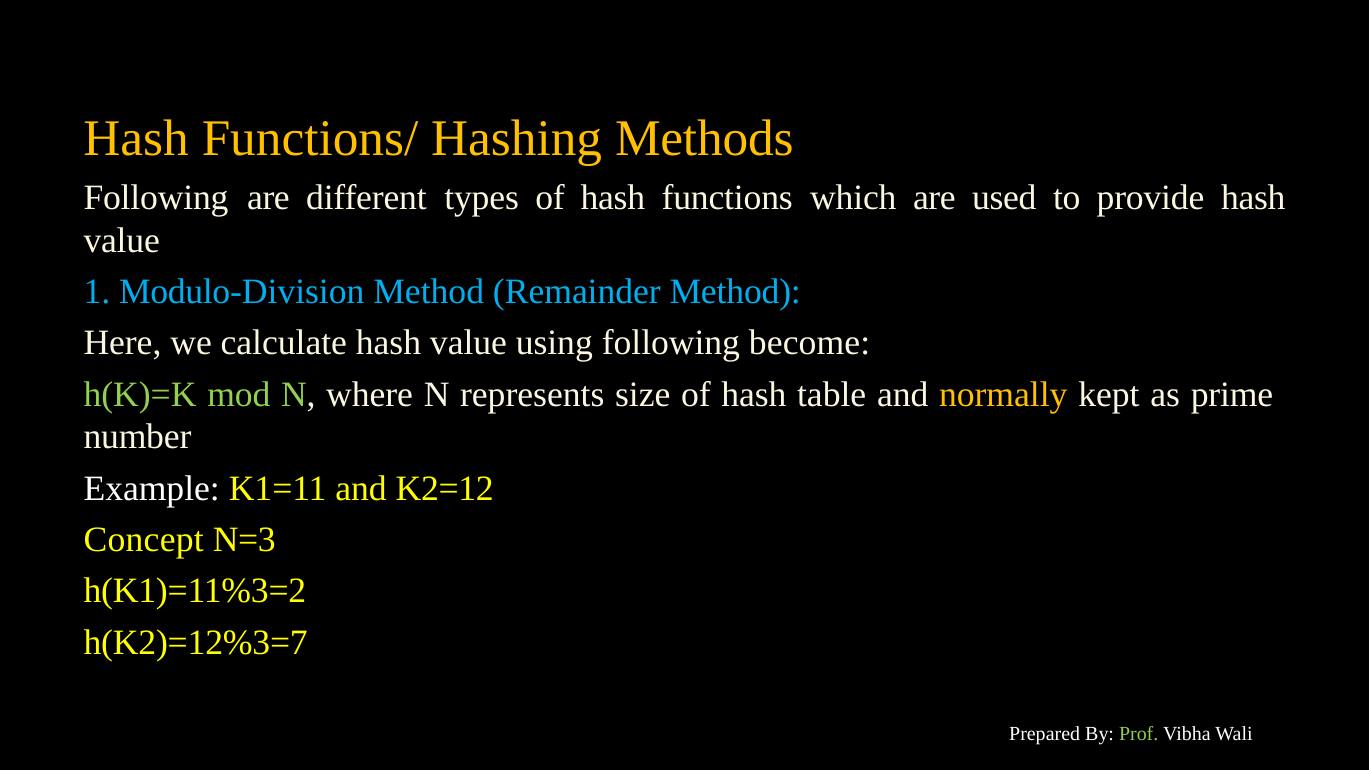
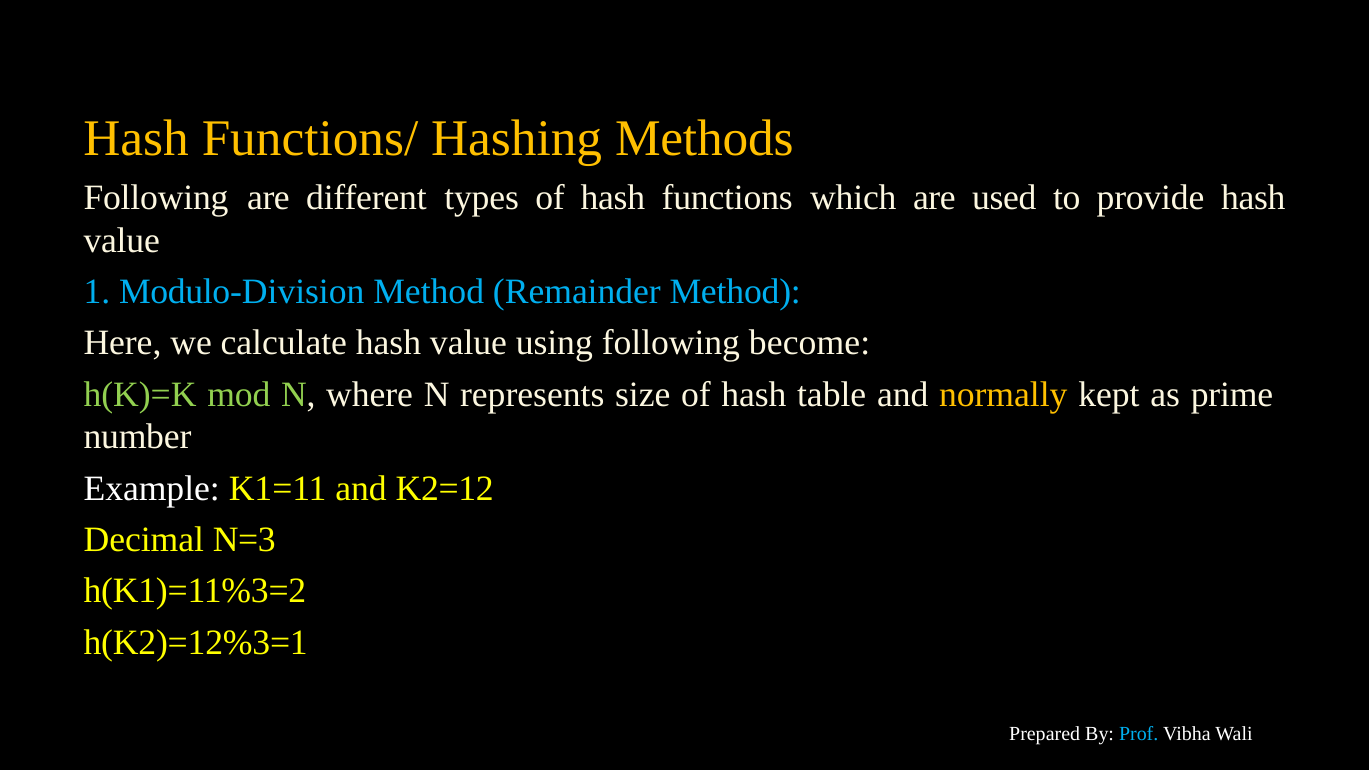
Concept: Concept -> Decimal (144, 540)
h(K2)=12%3=7: h(K2)=12%3=7 -> h(K2)=12%3=1 (196, 642)
Prof colour: light green -> light blue (1139, 734)
